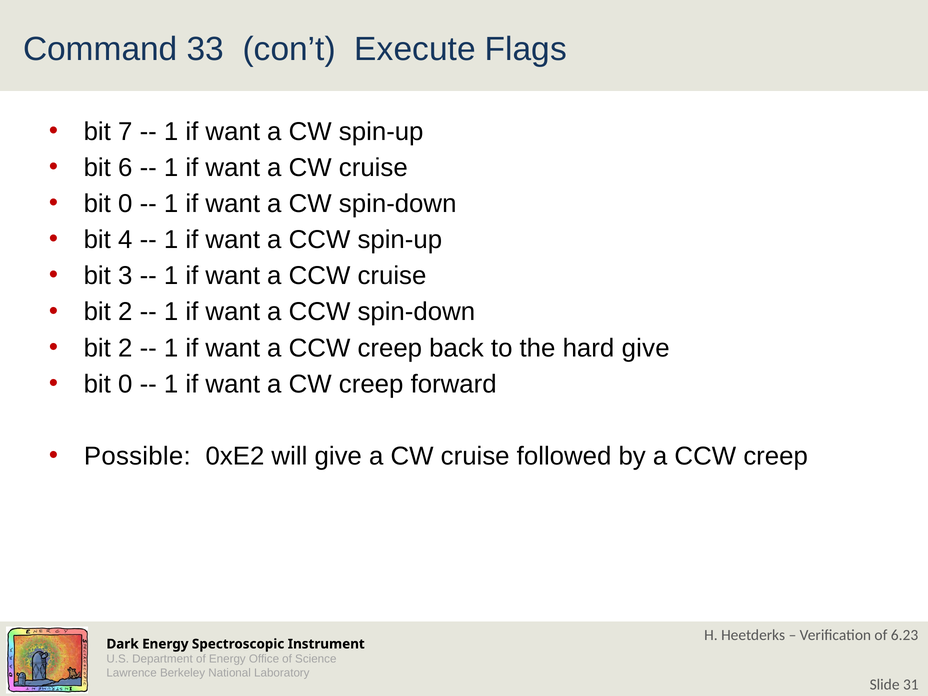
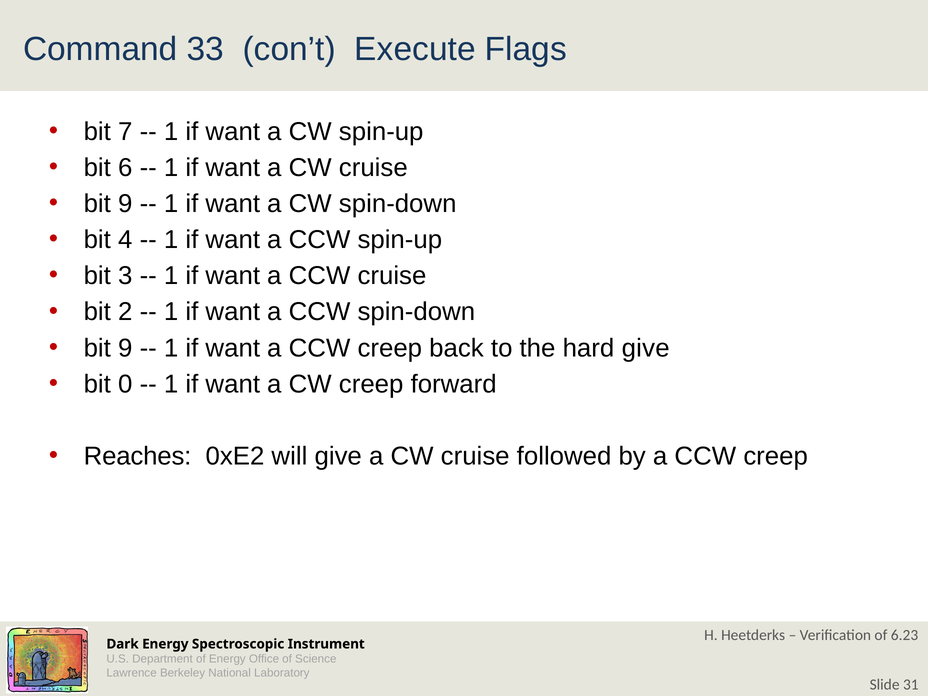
0: 0 -> 9 (125, 204)
2: 2 -> 9 (125, 348)
Possible: Possible -> Reaches (138, 456)
